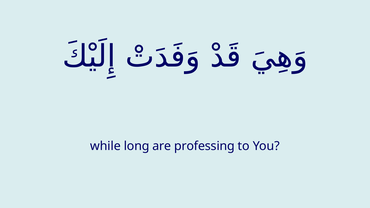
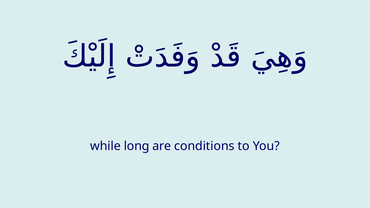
professing: professing -> conditions (204, 146)
